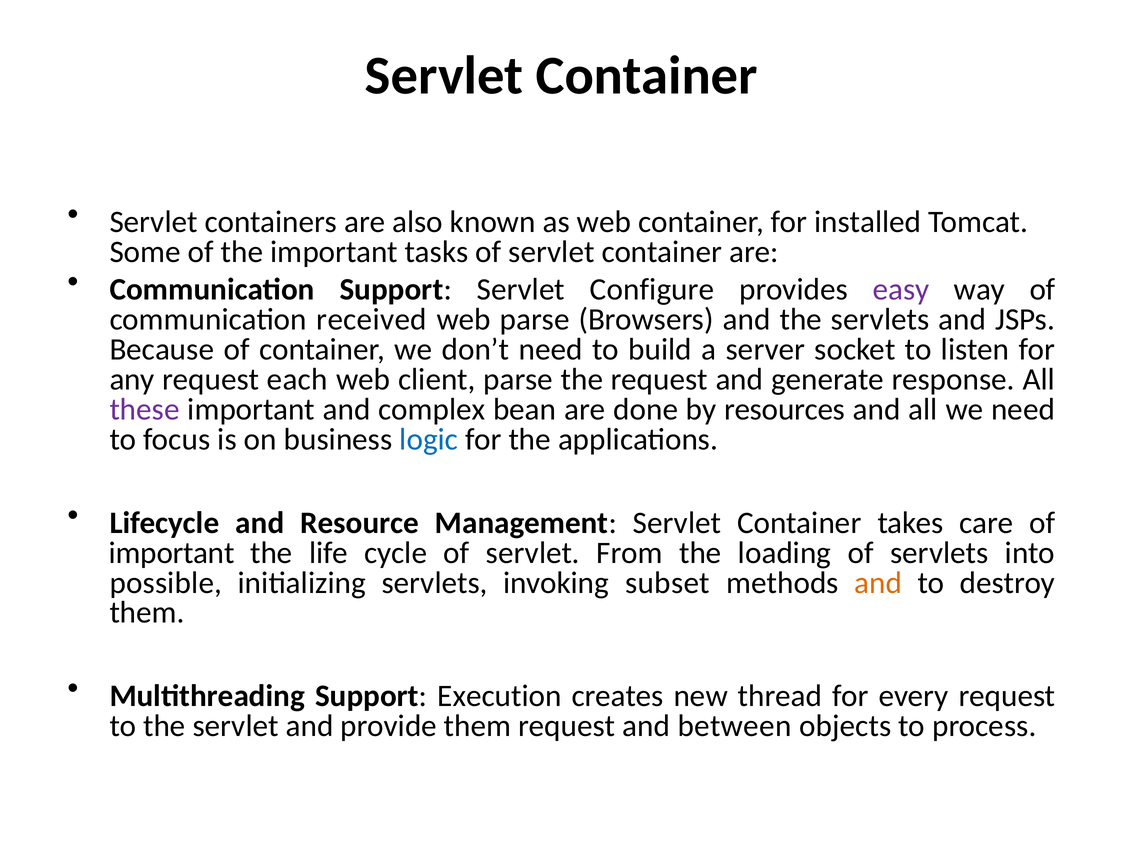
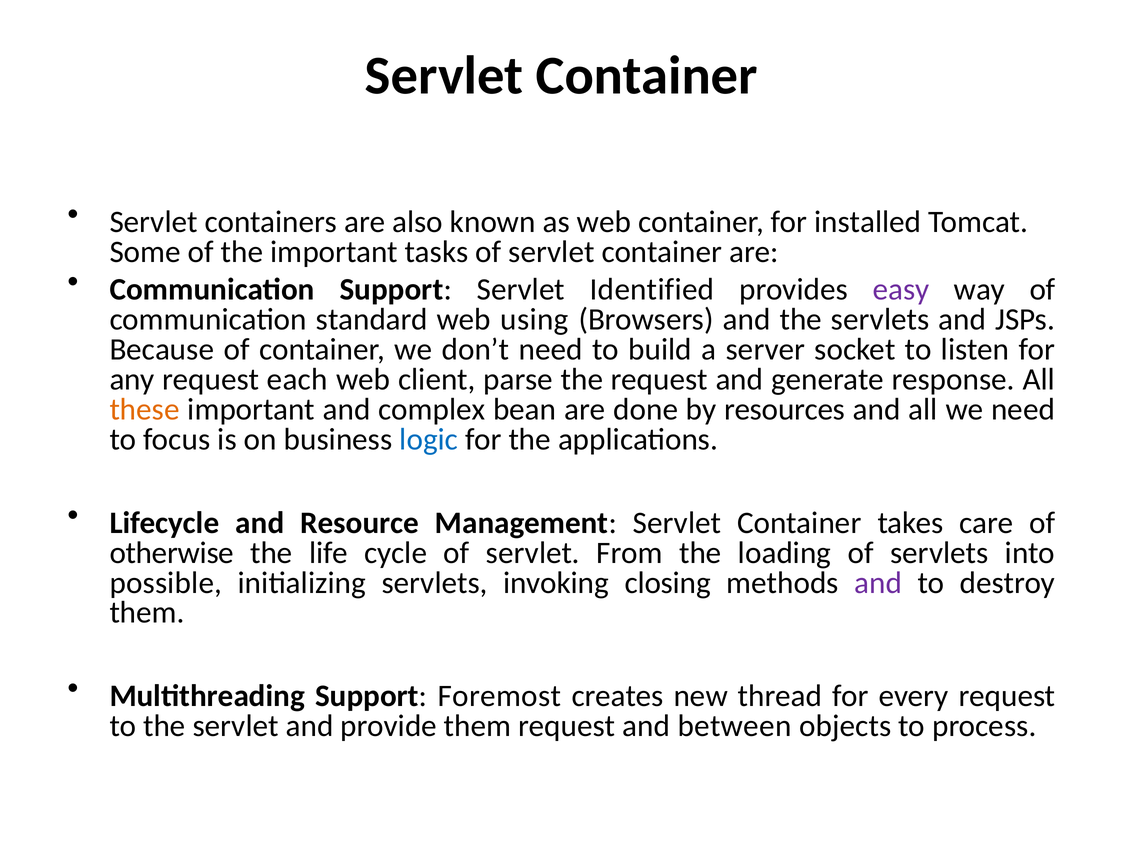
Configure: Configure -> Identified (652, 290)
received: received -> standard (372, 320)
web parse: parse -> using (535, 320)
these colour: purple -> orange (145, 410)
important: important -> otherwise (172, 553)
subset: subset -> closing (668, 583)
and colour: orange -> purple (878, 583)
Execution: Execution -> Foremost (499, 696)
